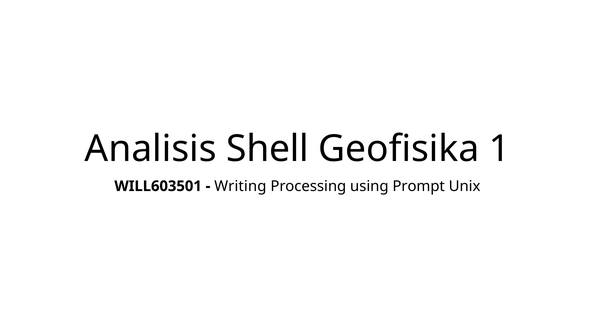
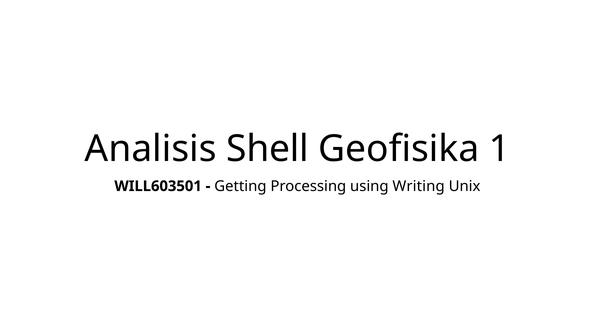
Writing: Writing -> Getting (240, 186)
Prompt: Prompt -> Writing (419, 186)
